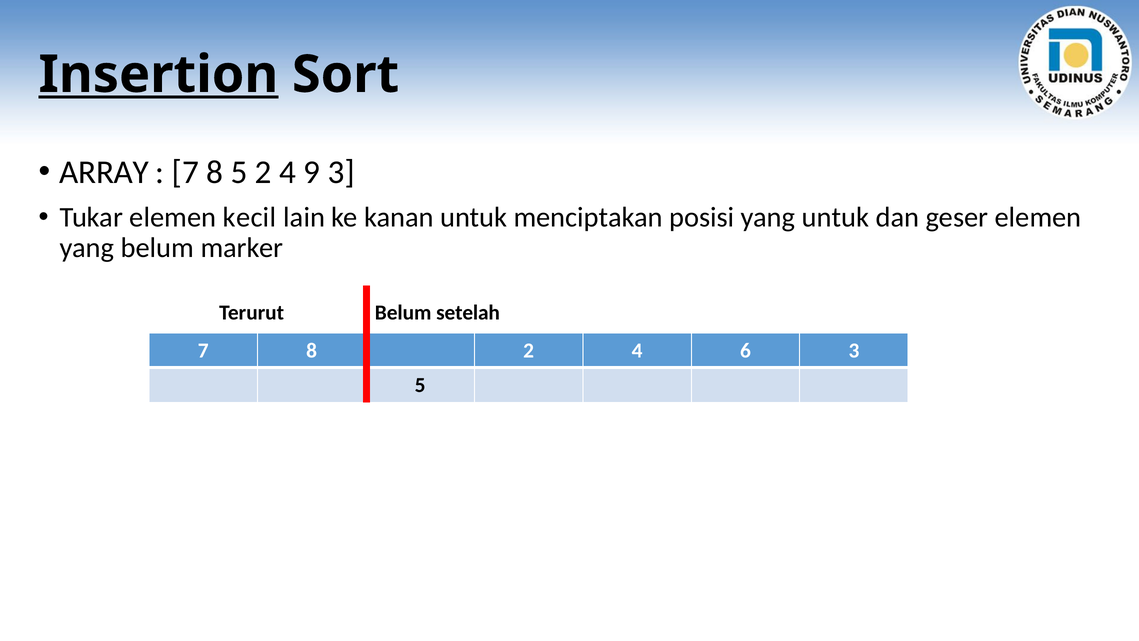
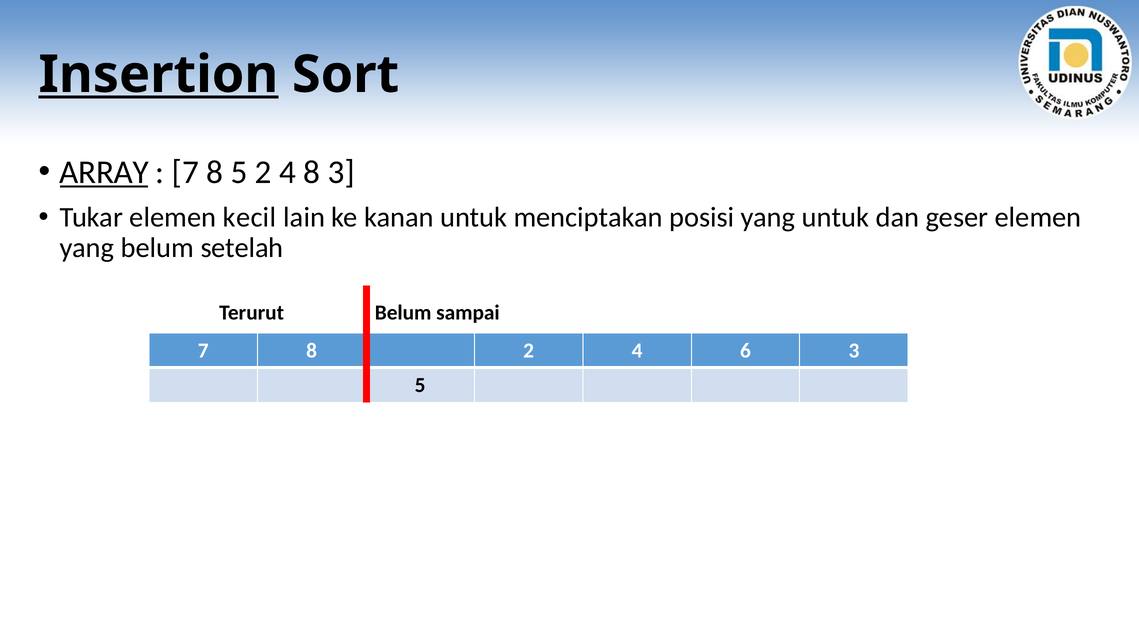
ARRAY underline: none -> present (104, 172)
4 9: 9 -> 8 (312, 172)
marker: marker -> setelah (242, 248)
setelah: setelah -> sampai (468, 312)
